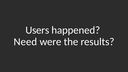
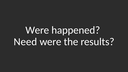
Users: Users -> Were (37, 30)
